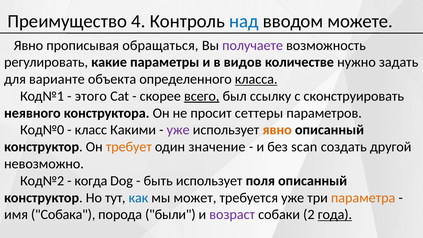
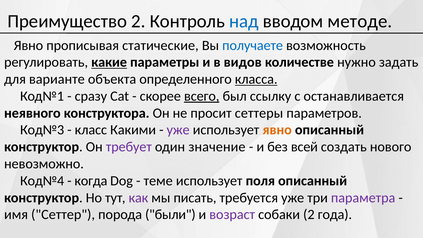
Преимущество 4: 4 -> 2 (138, 21)
можете: можете -> методе (360, 21)
обращаться: обращаться -> статические (160, 45)
получаете colour: purple -> blue (253, 45)
какие underline: none -> present (109, 62)
этого: этого -> сразу (91, 96)
сконструировать: сконструировать -> останавливается (354, 96)
Код№0: Код№0 -> Код№3 (42, 130)
требует colour: orange -> purple (129, 147)
scan: scan -> всей (304, 147)
другой: другой -> нового (391, 147)
Код№2: Код№2 -> Код№4 (42, 181)
быть: быть -> теме (158, 181)
как colour: blue -> purple (138, 198)
может: может -> писать (195, 198)
параметра colour: orange -> purple (363, 198)
Собака: Собака -> Сеттер (63, 215)
года underline: present -> none (335, 215)
